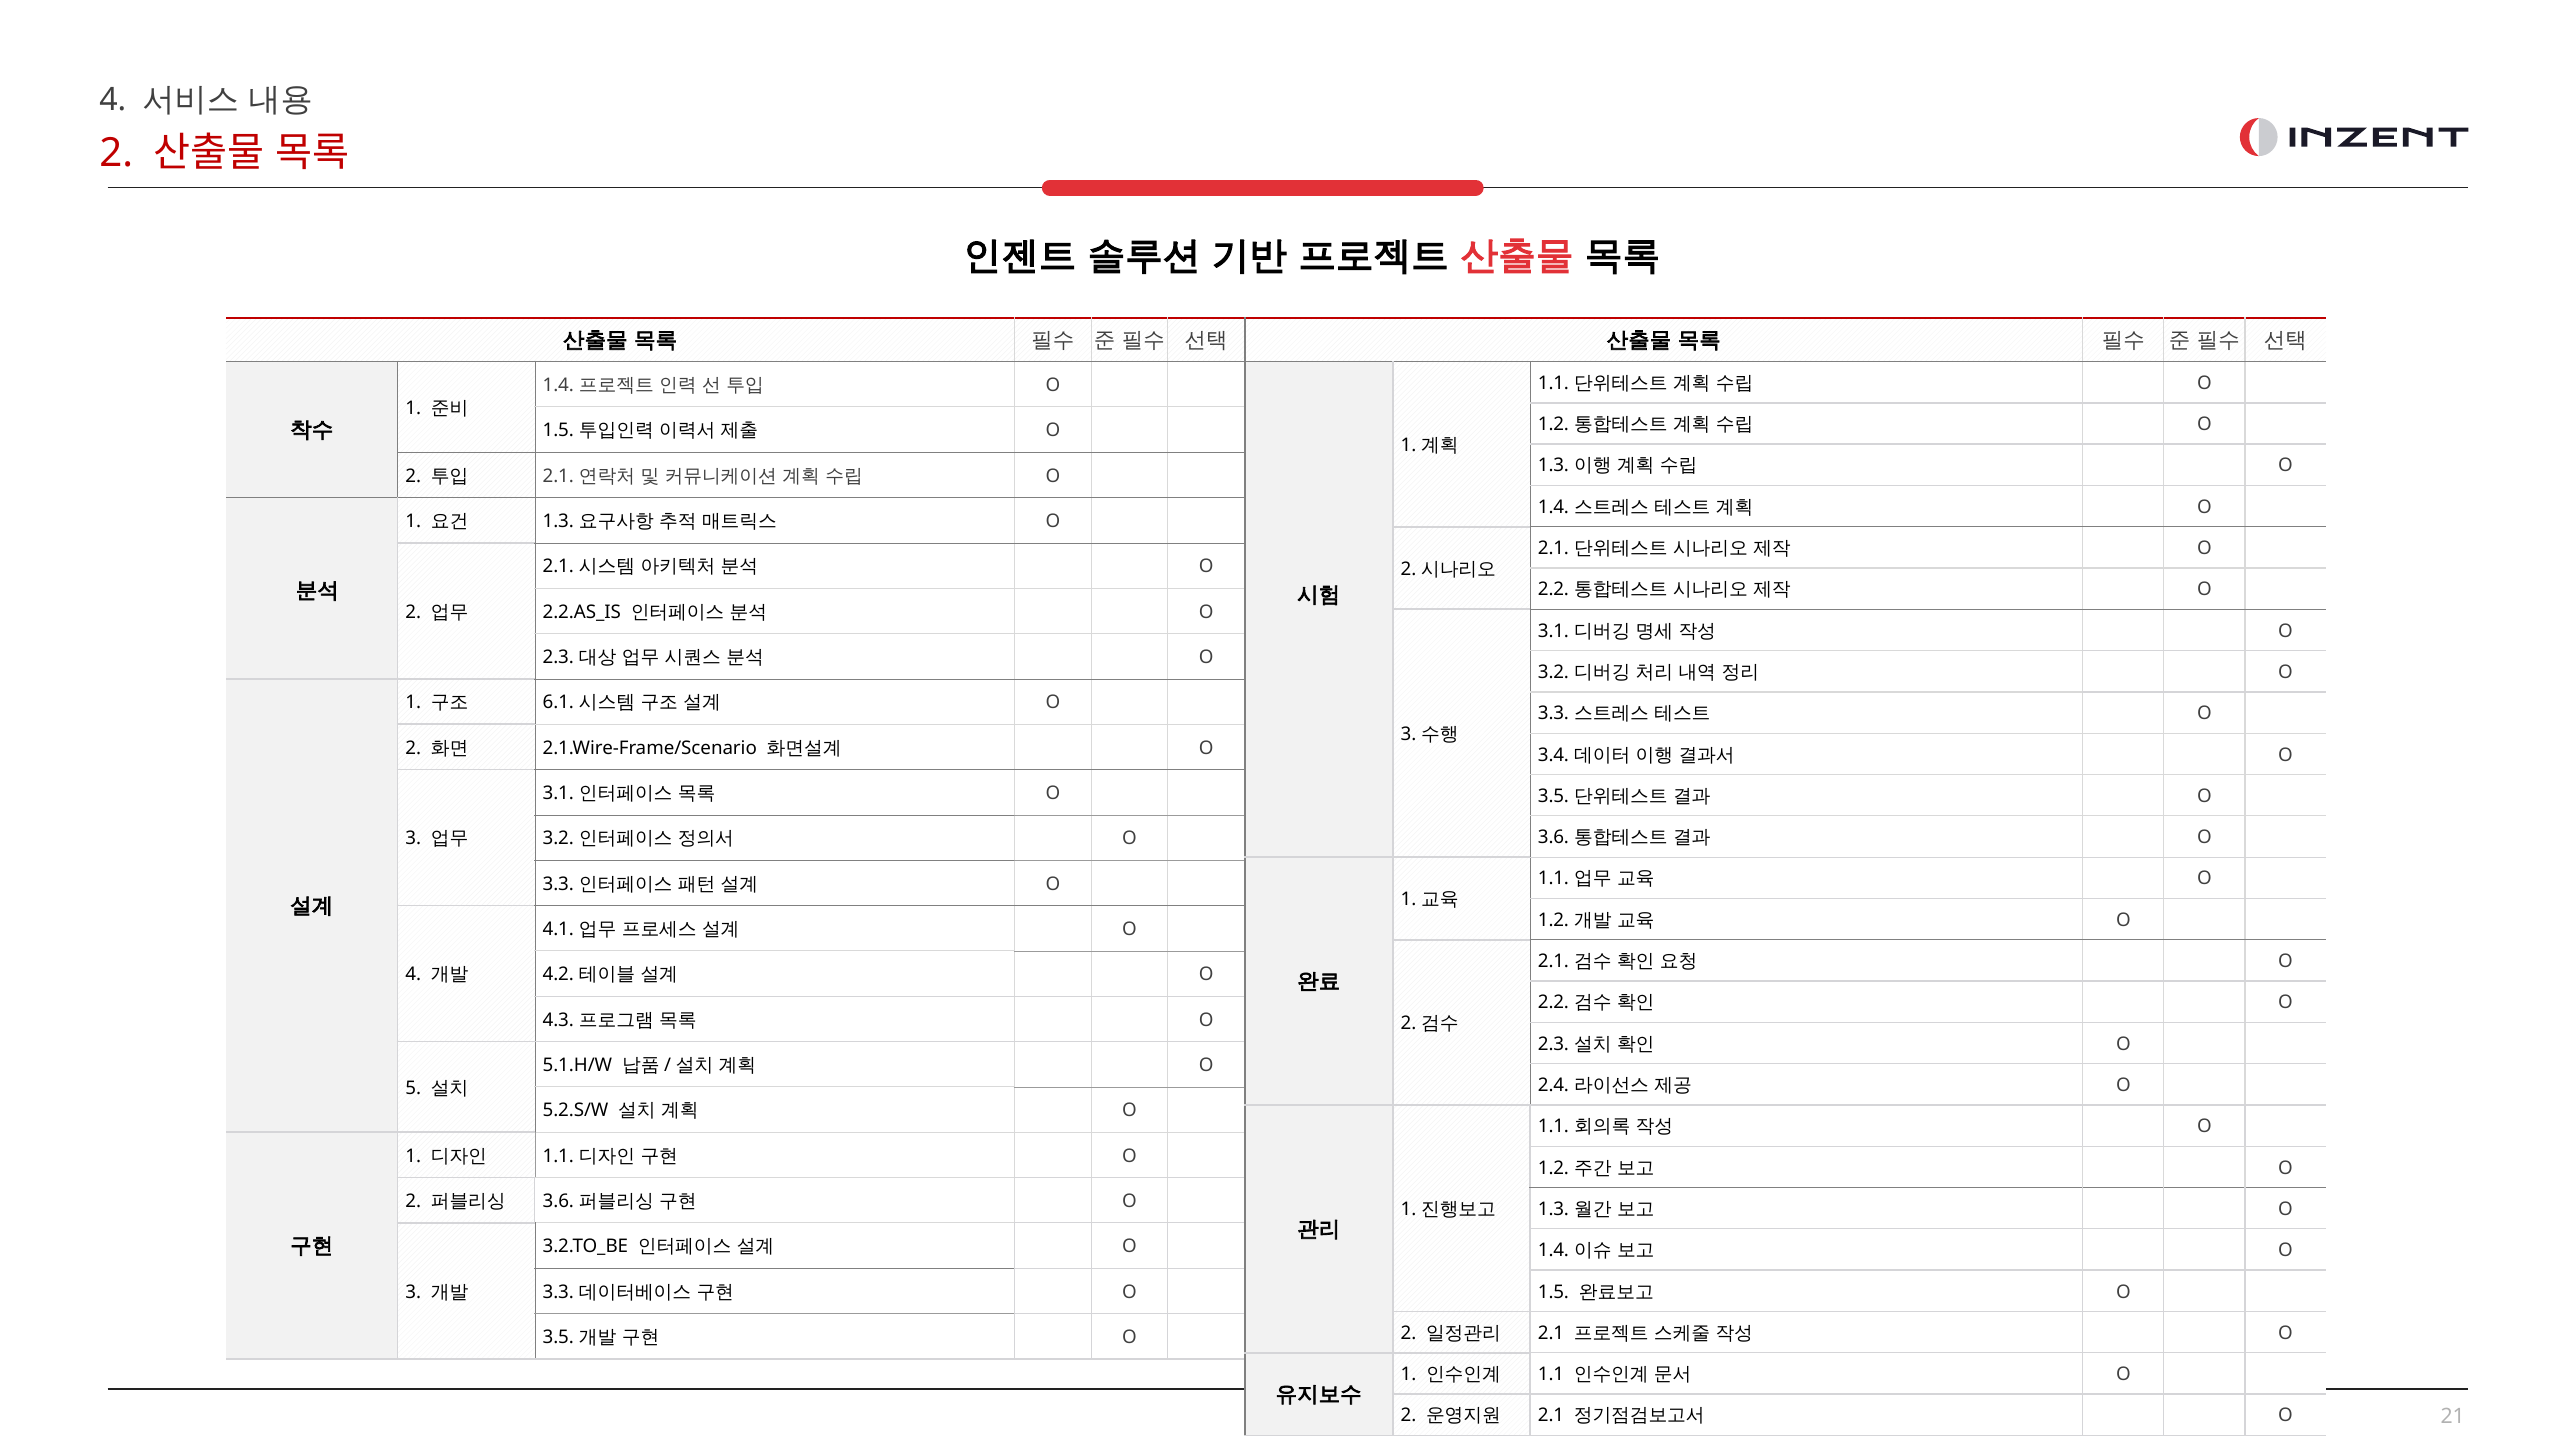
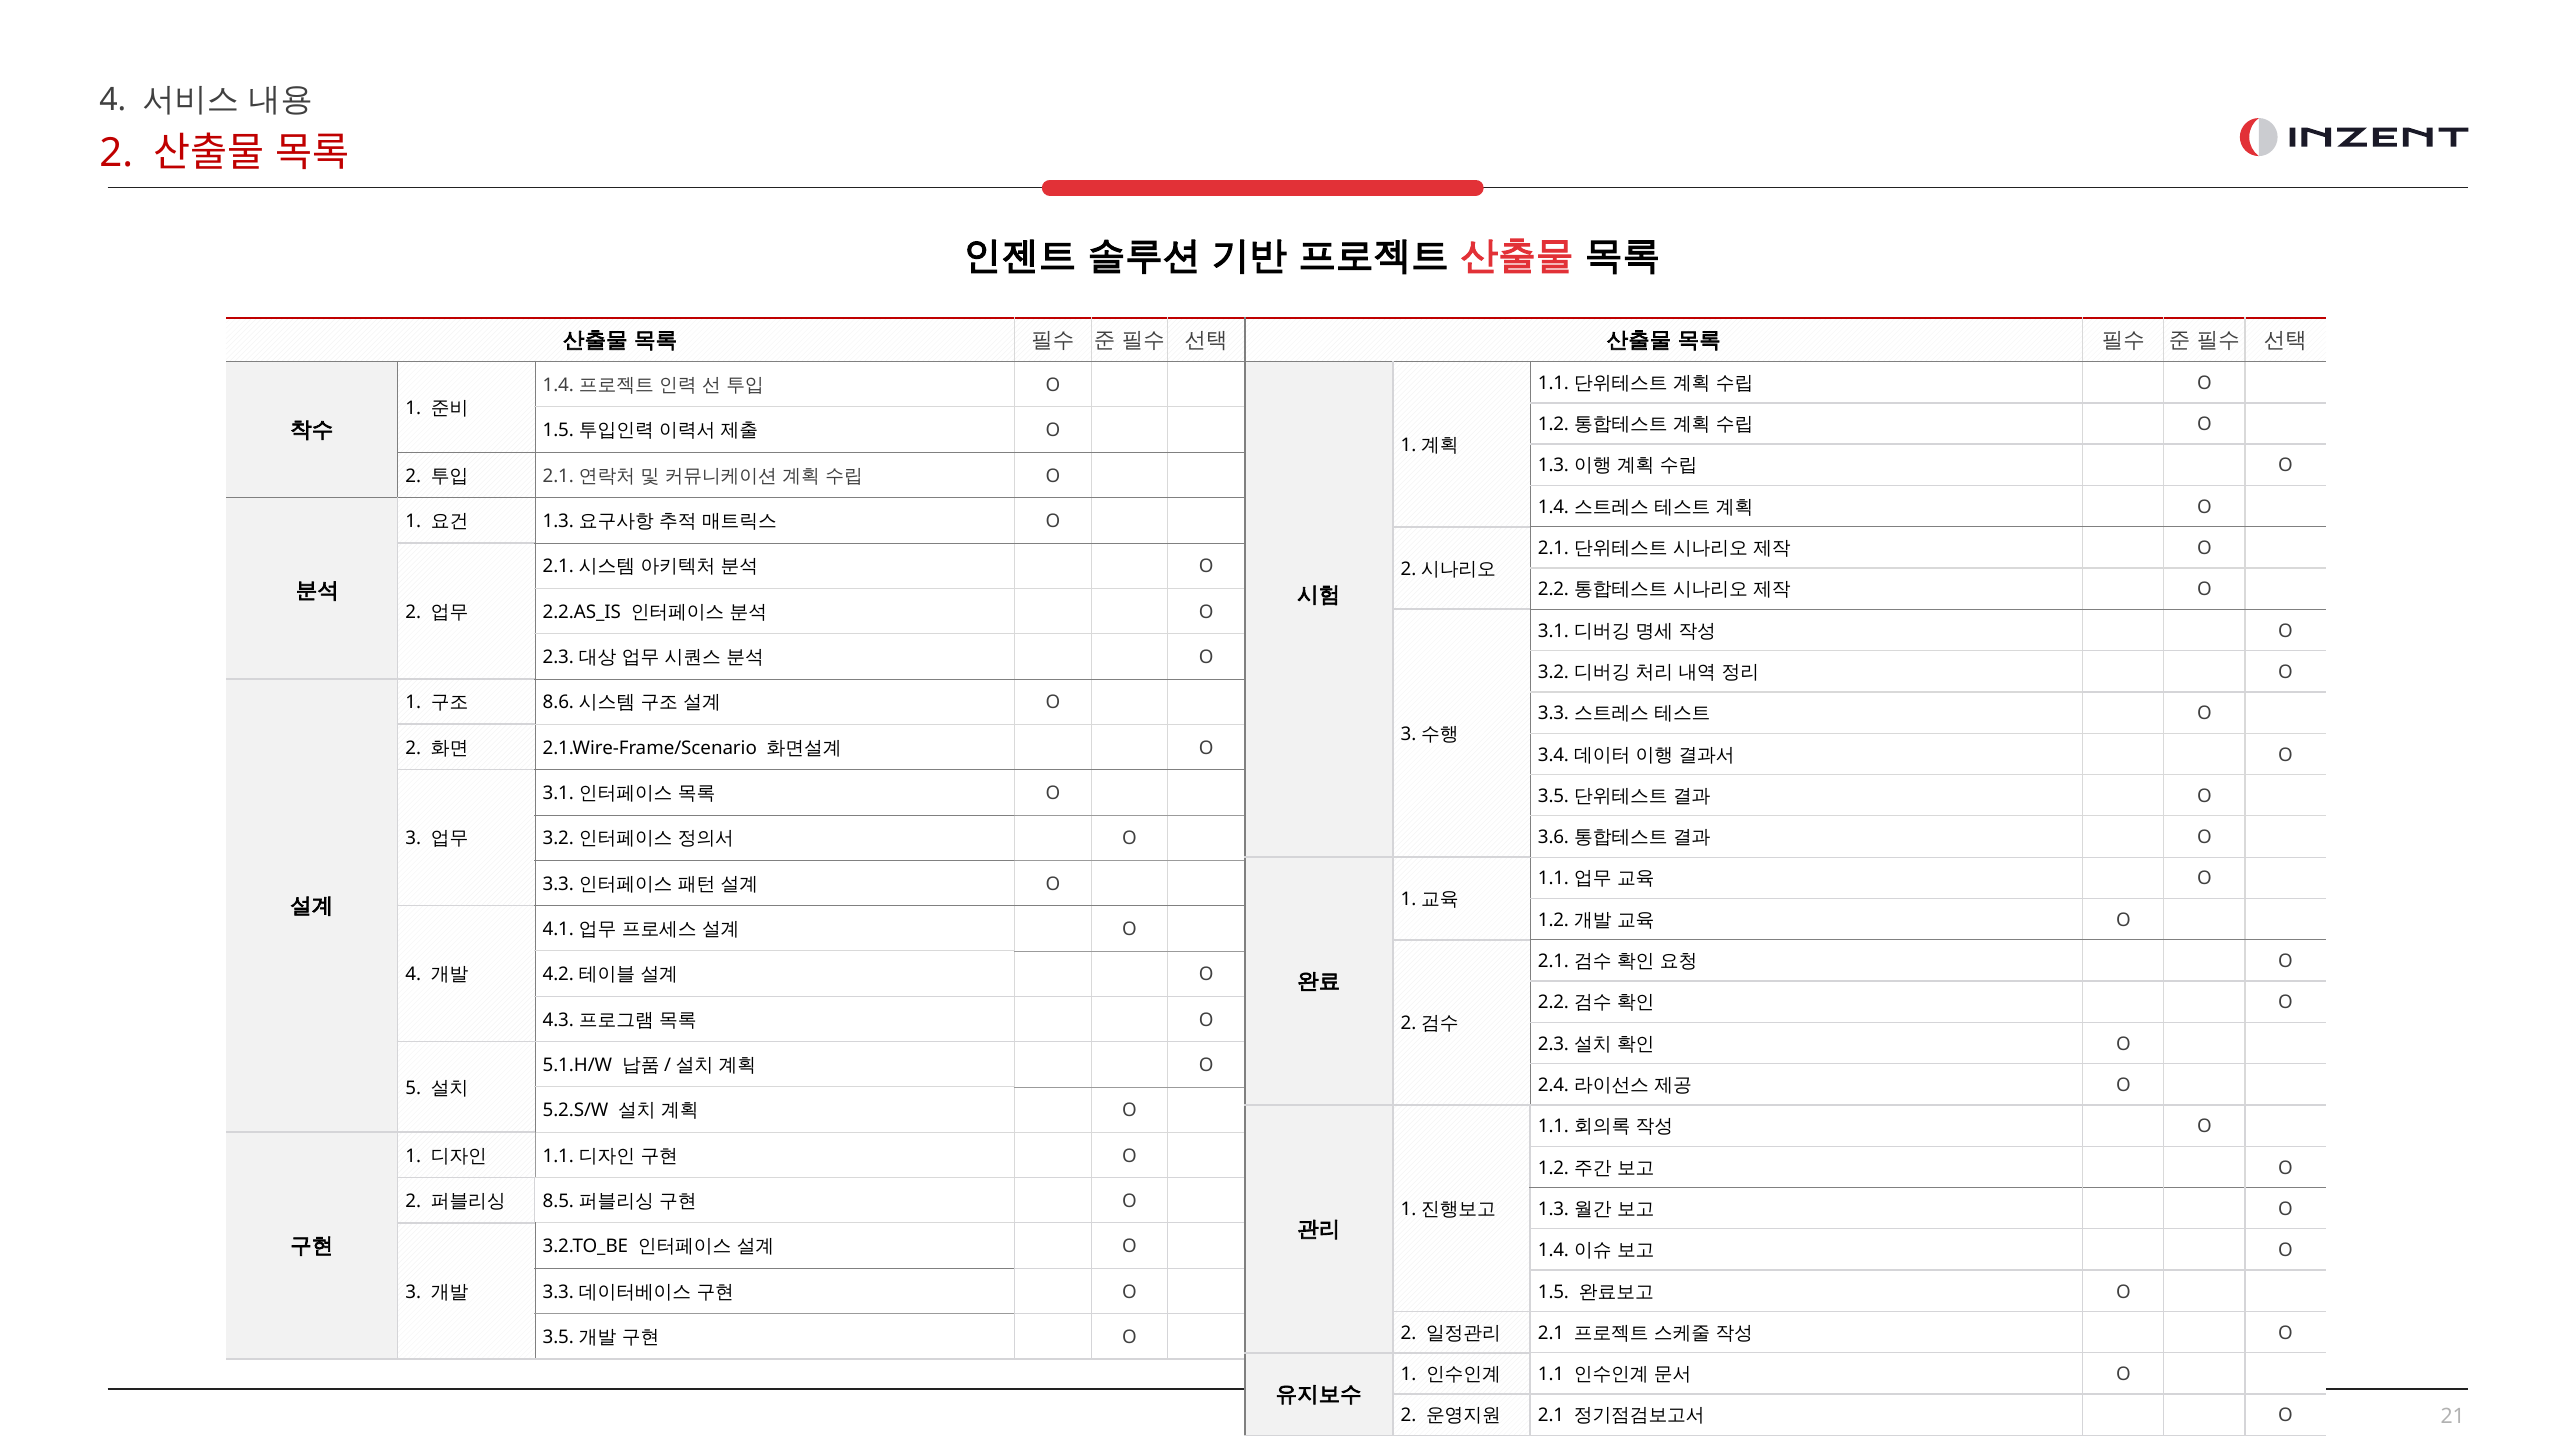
6.1: 6.1 -> 8.6 (558, 703)
3.6: 3.6 -> 8.5 (558, 1201)
